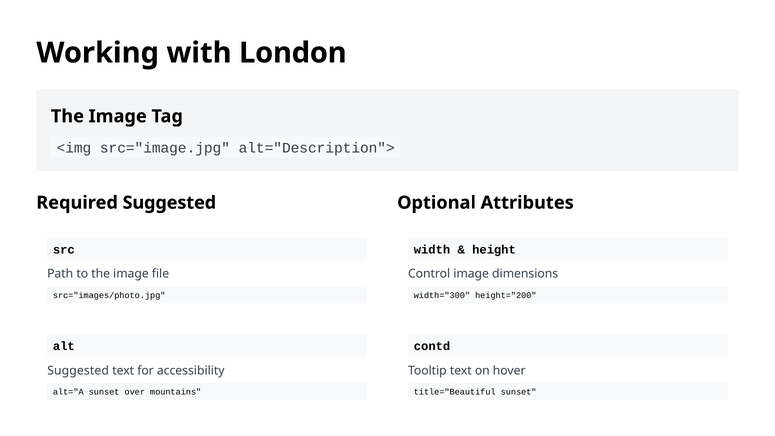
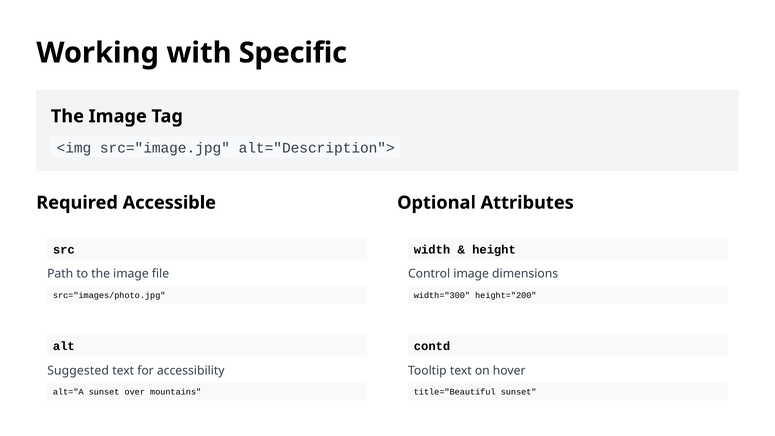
London: London -> Specific (293, 53)
Required Suggested: Suggested -> Accessible (169, 203)
